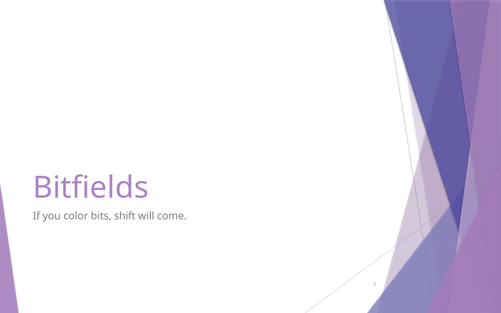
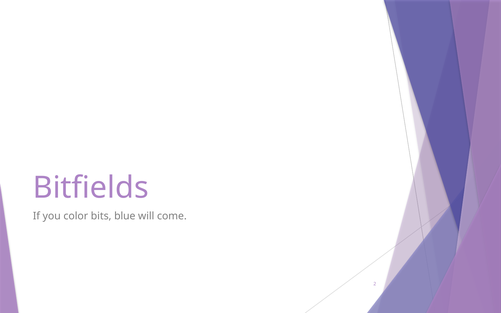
shift: shift -> blue (125, 216)
